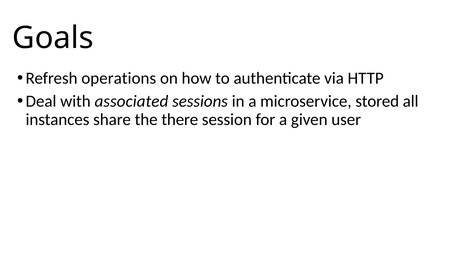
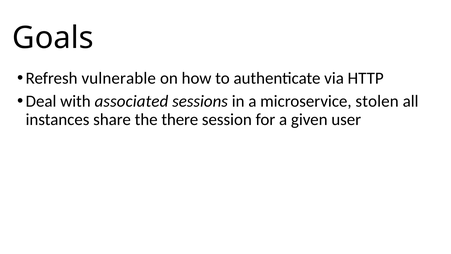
operations: operations -> vulnerable (119, 78)
stored: stored -> stolen (377, 101)
